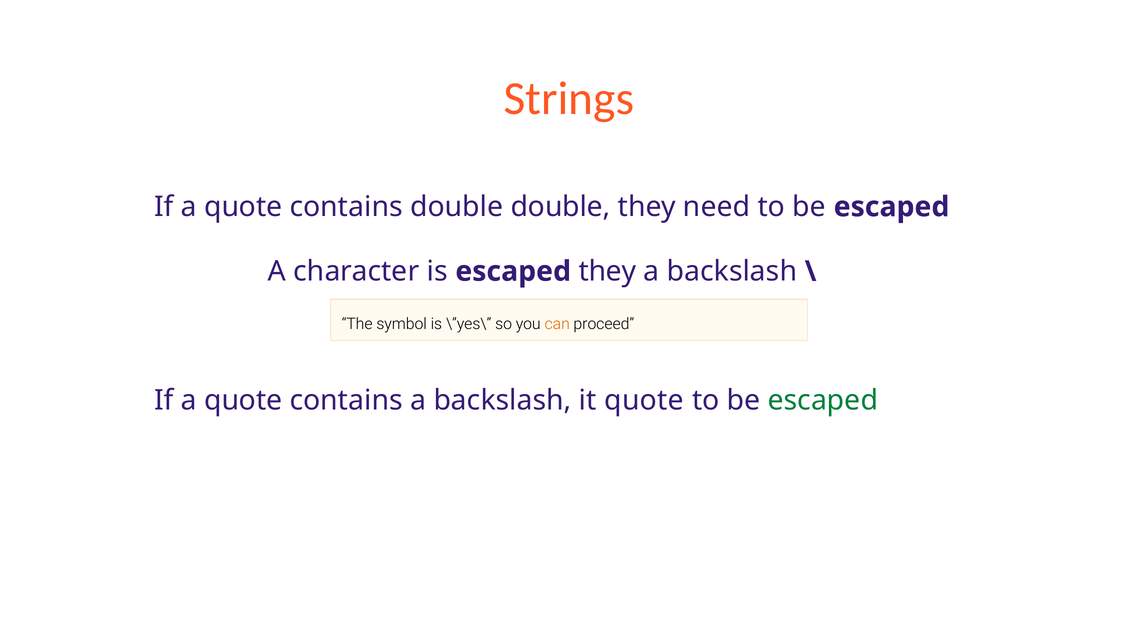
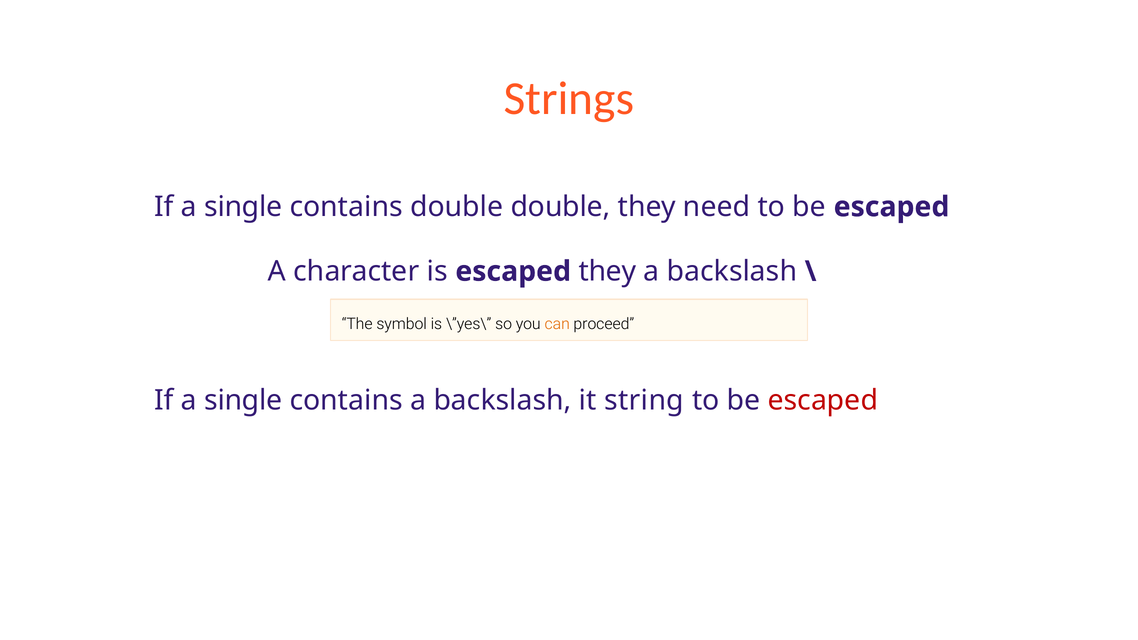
quote: quote -> single (243, 207)
quote: quote -> single (243, 400)
it quote: quote -> string (644, 400)
escaped colour: green -> red (823, 400)
